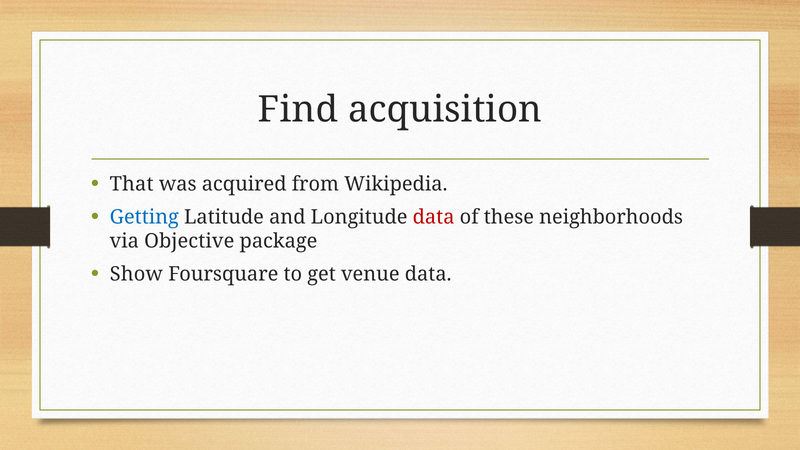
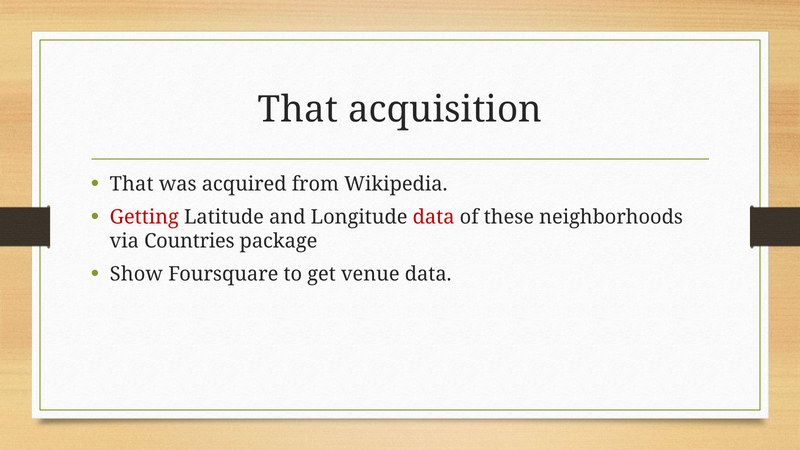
Find: Find -> That (298, 110)
Getting colour: blue -> red (144, 217)
Objective: Objective -> Countries (189, 241)
